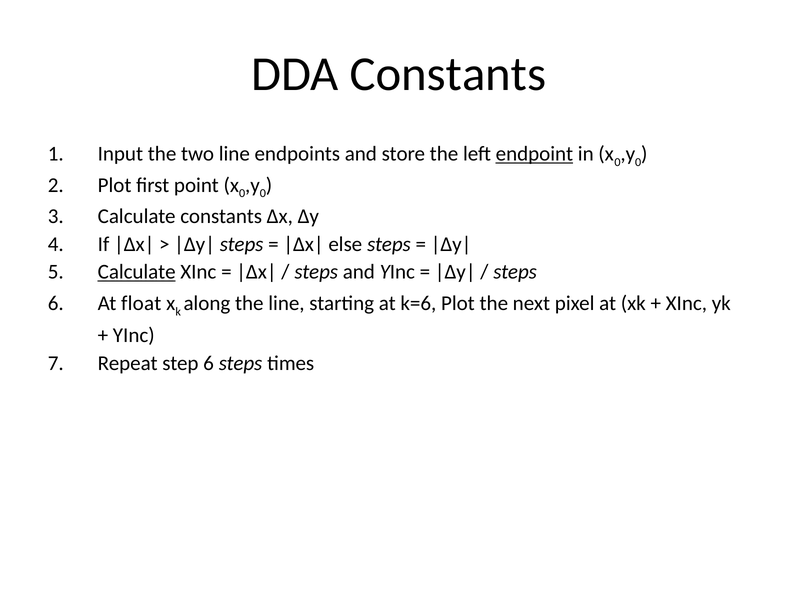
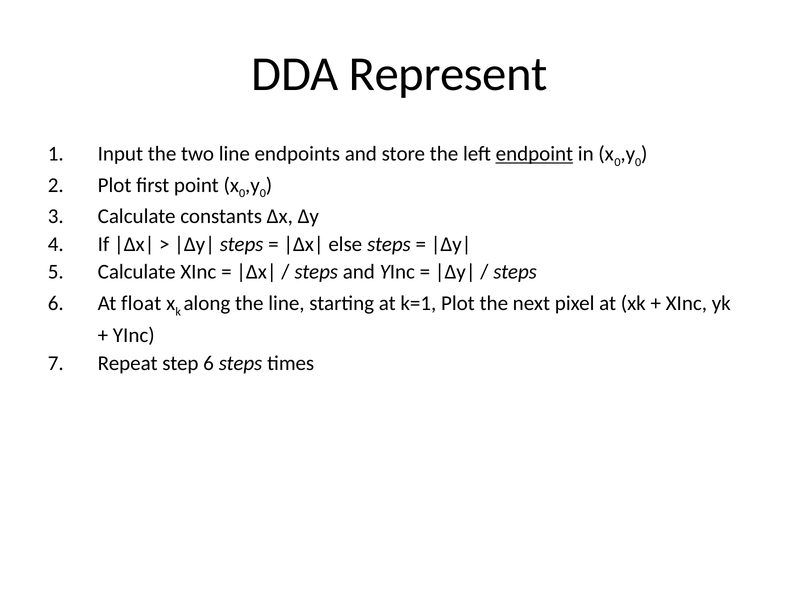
DDA Constants: Constants -> Represent (448, 74)
Calculate underline: present -> none (137, 272)
k=6: k=6 -> k=1 (418, 303)
